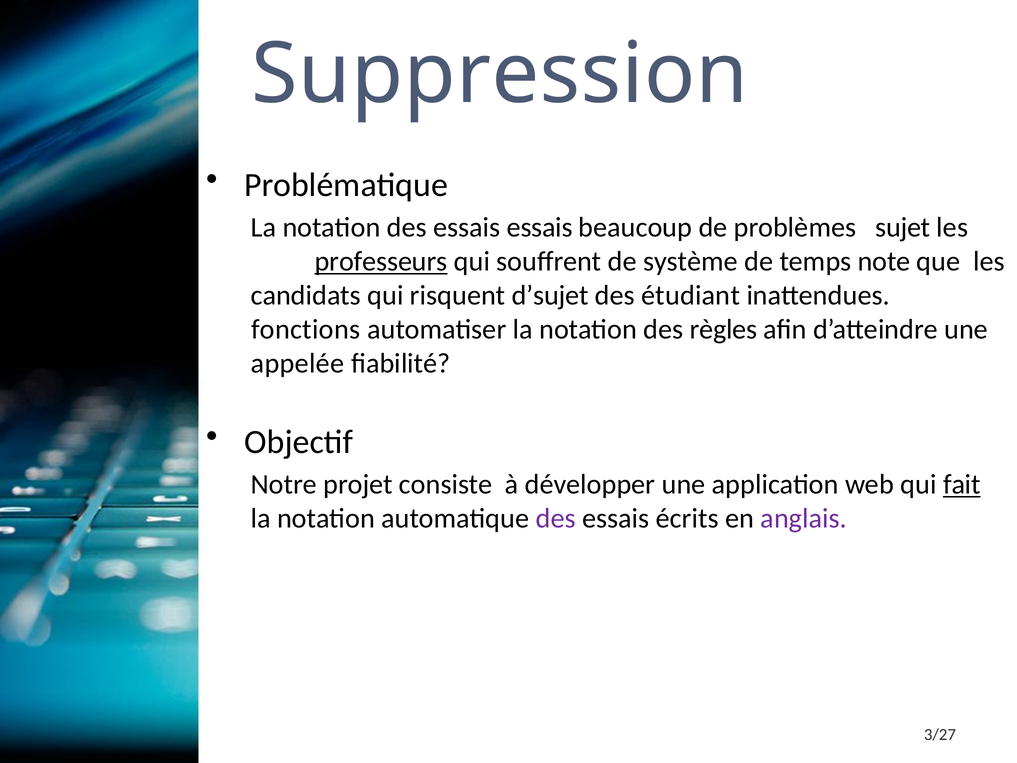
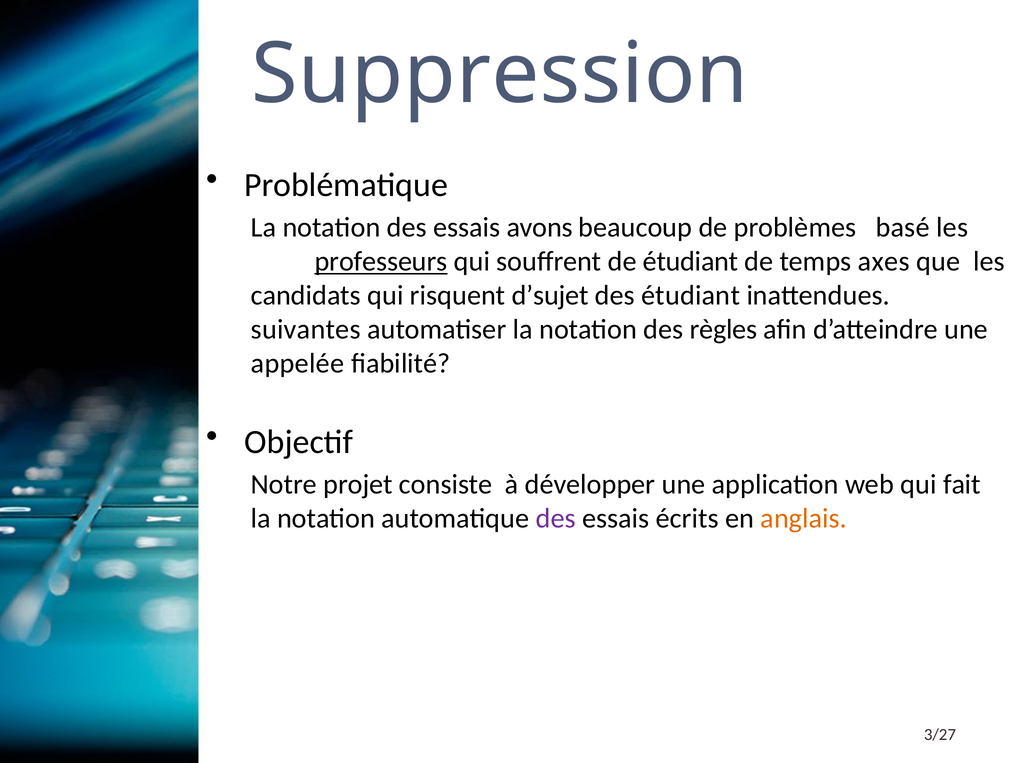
essais essais: essais -> avons (540, 228)
sujet: sujet -> basé (903, 228)
de système: système -> étudiant (691, 261)
note: note -> axes (884, 261)
fonctions: fonctions -> suivantes (306, 329)
fait underline: present -> none (962, 484)
anglais colour: purple -> orange (804, 518)
